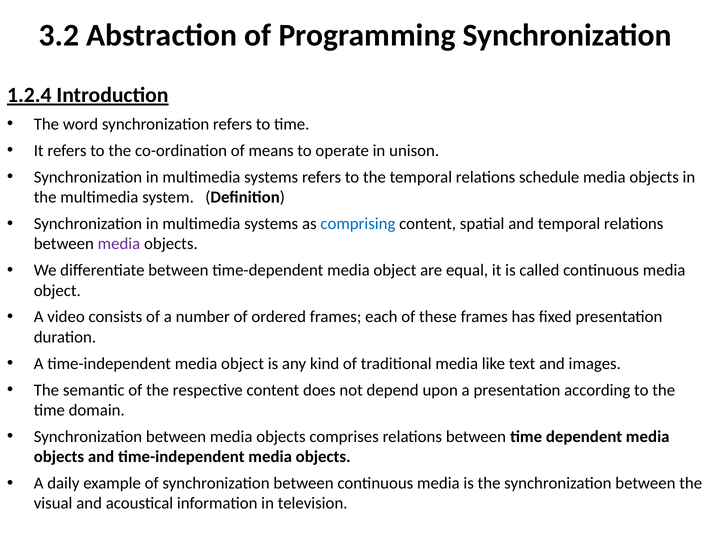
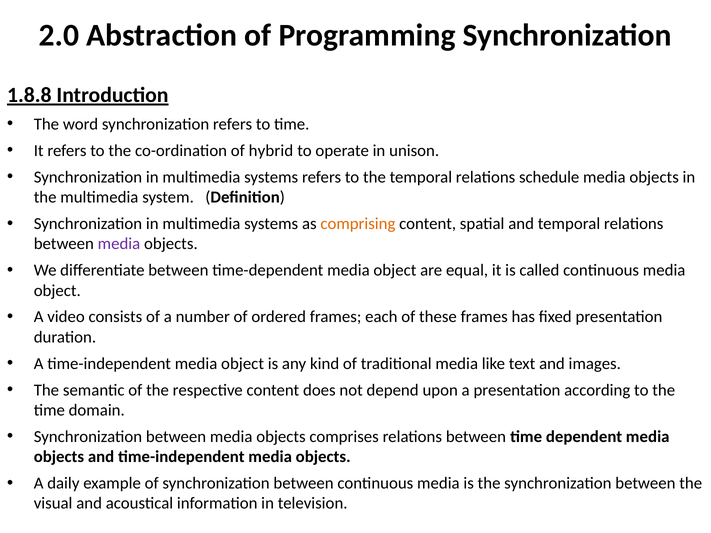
3.2: 3.2 -> 2.0 (59, 35)
1.2.4: 1.2.4 -> 1.8.8 (29, 95)
means: means -> hybrid (271, 151)
comprising colour: blue -> orange (358, 224)
